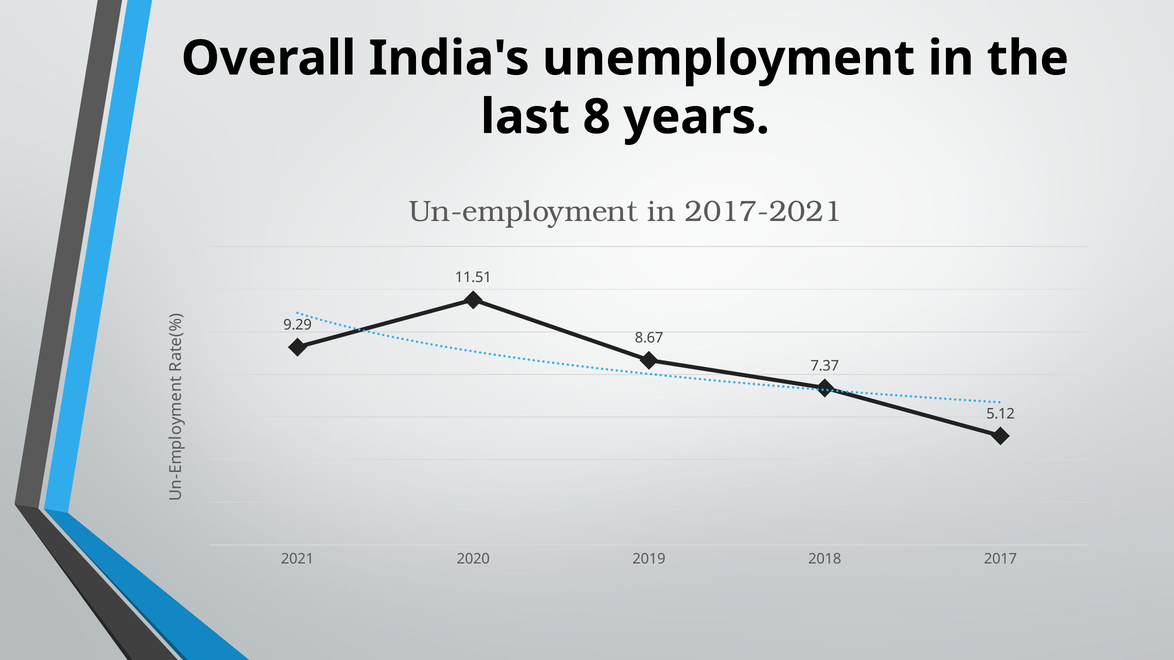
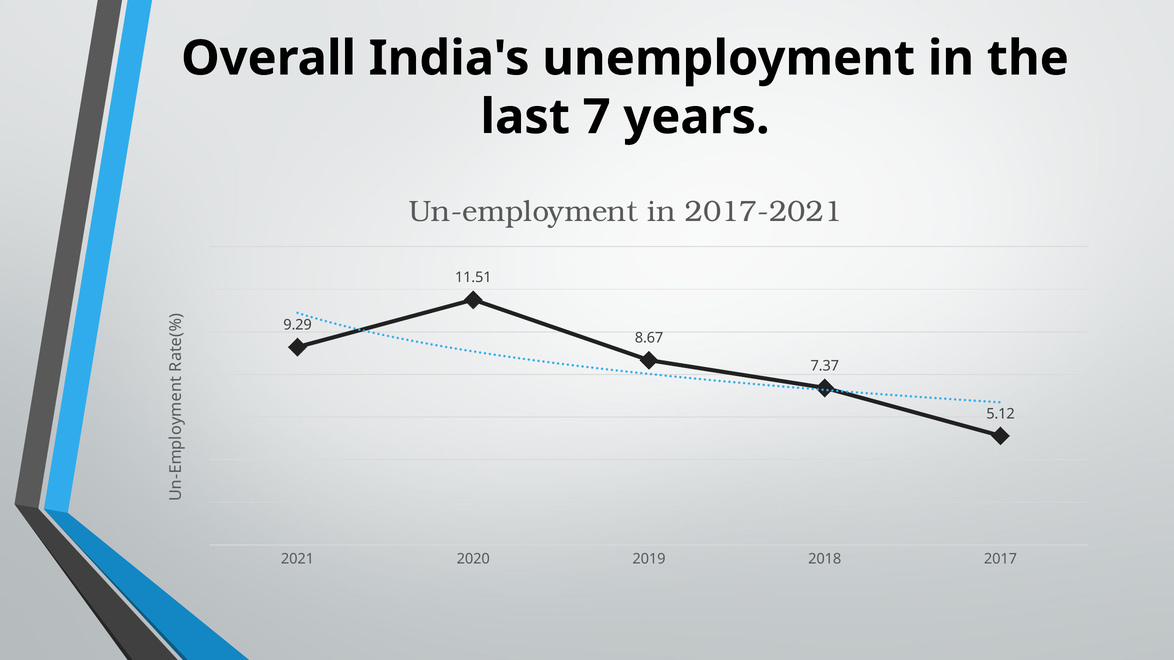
8: 8 -> 7 (597, 117)
